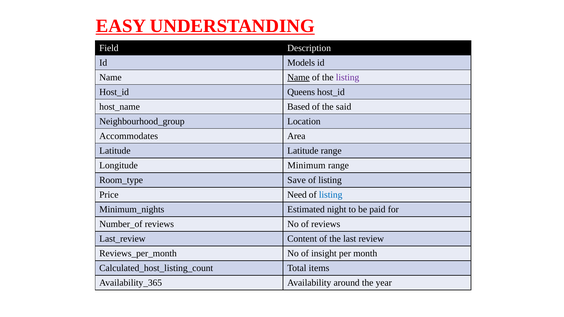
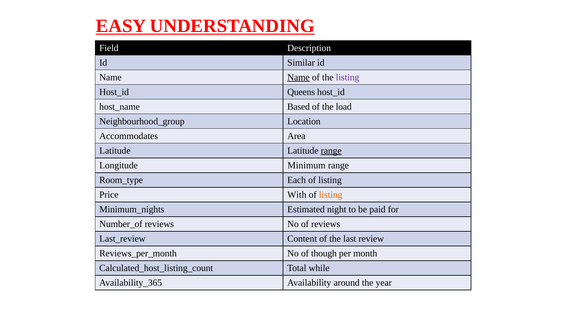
Models: Models -> Similar (301, 63)
said: said -> load (344, 107)
range underline: none -> present (331, 151)
Save: Save -> Each (297, 180)
Need: Need -> With (297, 195)
listing colour: blue -> orange (331, 195)
insight: insight -> though (324, 254)
items: items -> while (319, 268)
